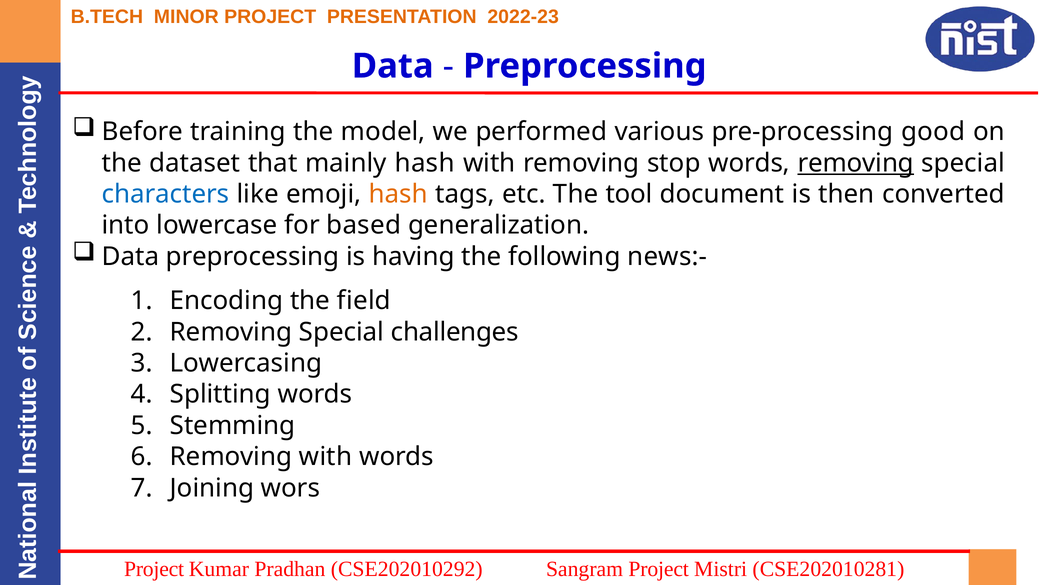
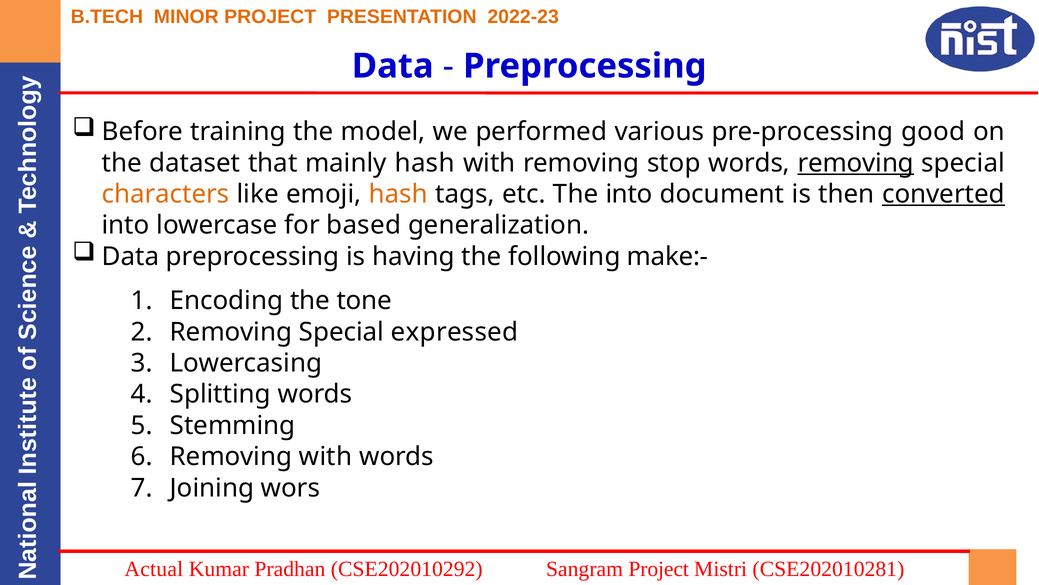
characters colour: blue -> orange (166, 194)
The tool: tool -> into (629, 194)
converted underline: none -> present (943, 194)
news:-: news:- -> make:- (668, 256)
field: field -> tone (364, 301)
challenges: challenges -> expressed (455, 332)
Project: Project -> Actual (154, 569)
